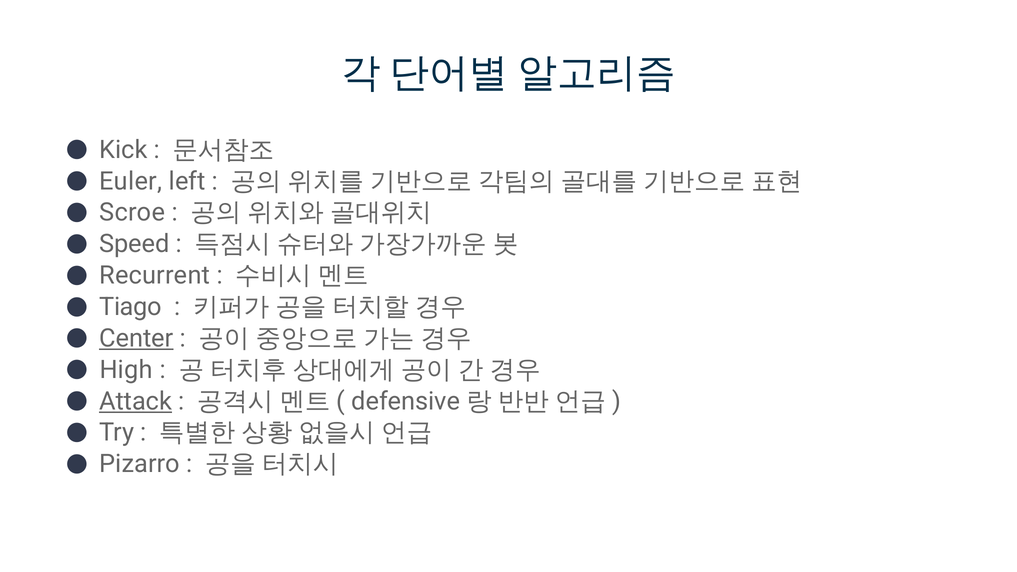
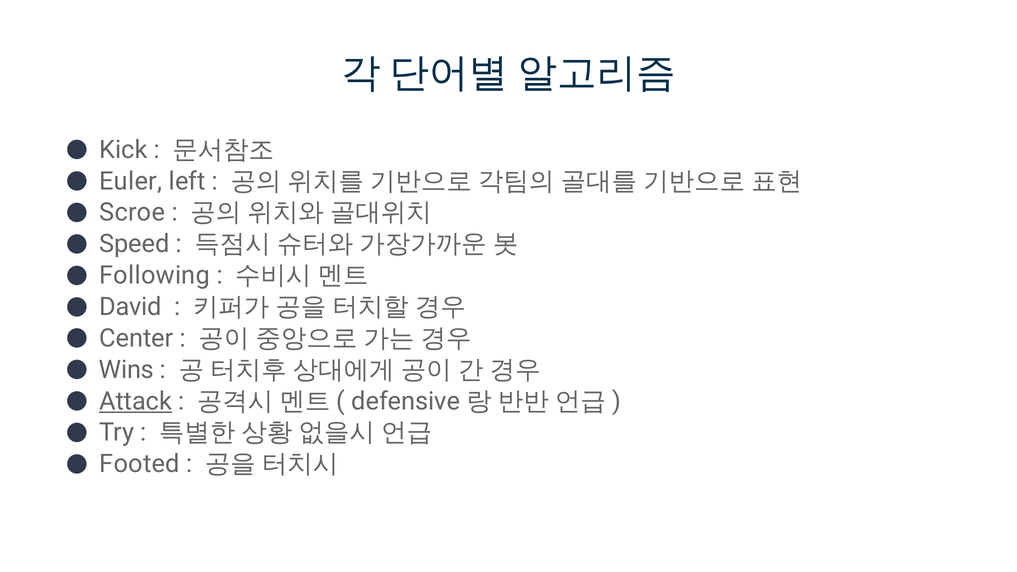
Recurrent: Recurrent -> Following (155, 275)
Tiago: Tiago -> David (130, 307)
Center underline: present -> none (136, 338)
High: High -> Wins (127, 370)
Pizarro: Pizarro -> Footed (139, 464)
